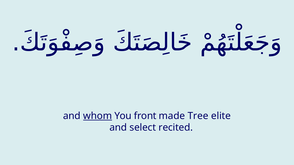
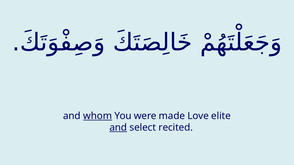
front: front -> were (145, 116)
Tree: Tree -> Love (198, 116)
and underline: none -> present (118, 128)
